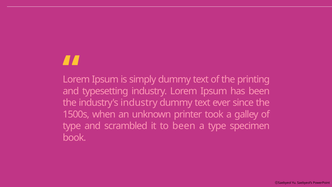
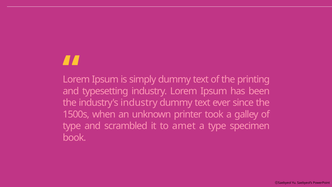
to been: been -> amet (184, 126)
